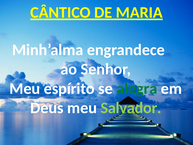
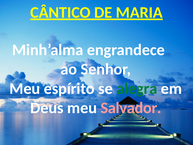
Salvador colour: light green -> pink (131, 108)
